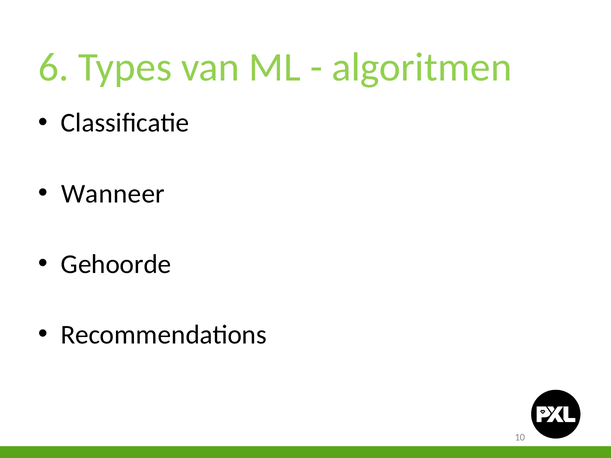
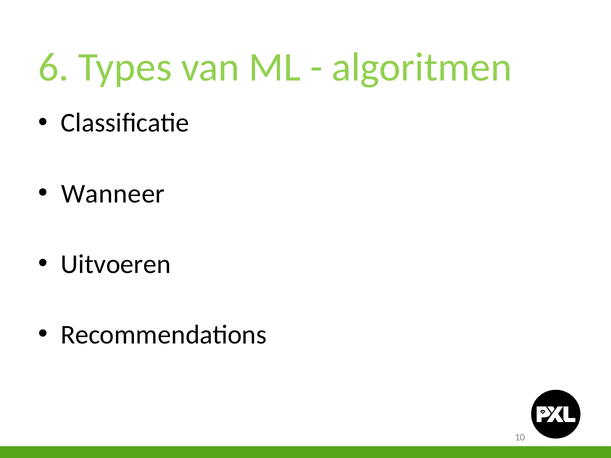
Gehoorde: Gehoorde -> Uitvoeren (116, 264)
